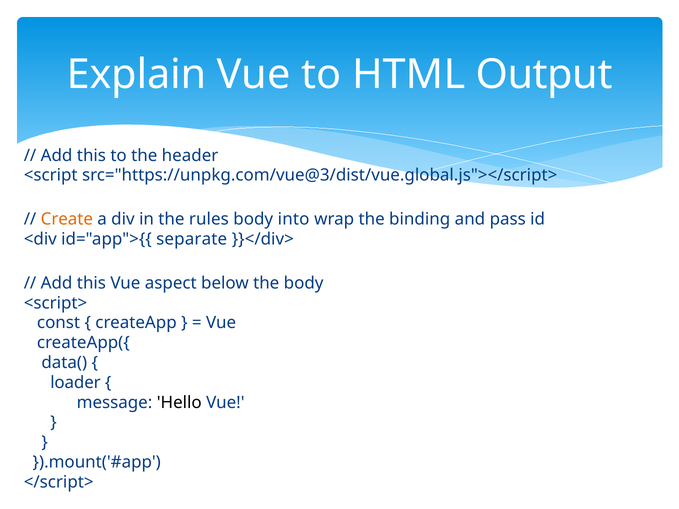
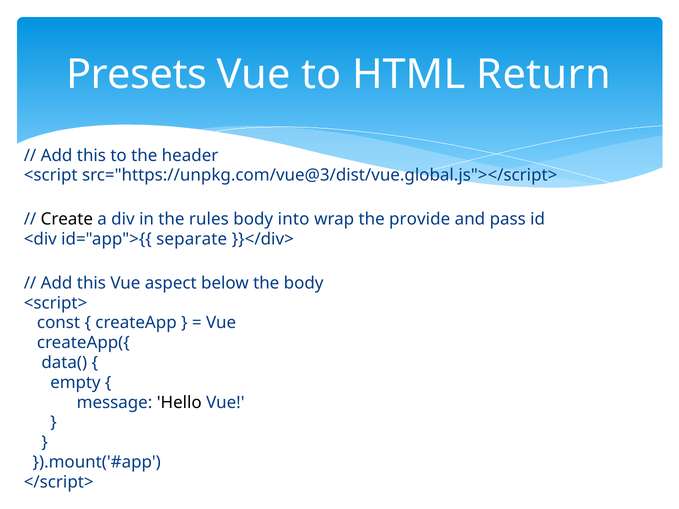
Explain: Explain -> Presets (137, 75)
Output: Output -> Return (544, 75)
Create colour: orange -> black (67, 219)
binding: binding -> provide (420, 219)
loader: loader -> empty (75, 383)
